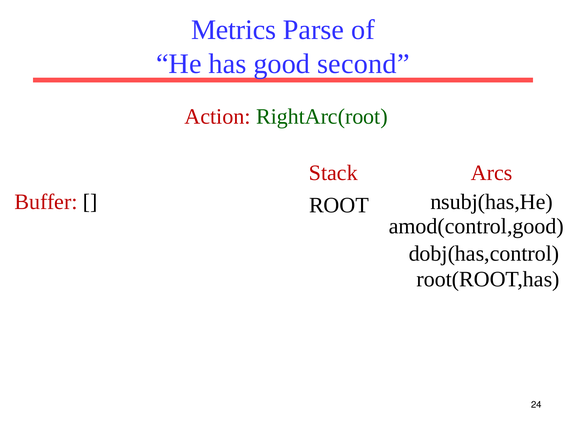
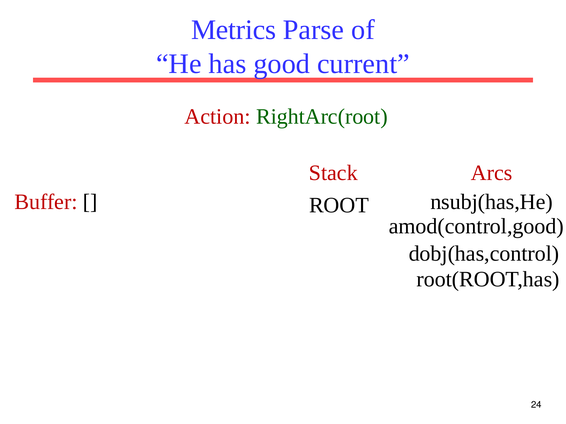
second: second -> current (363, 64)
